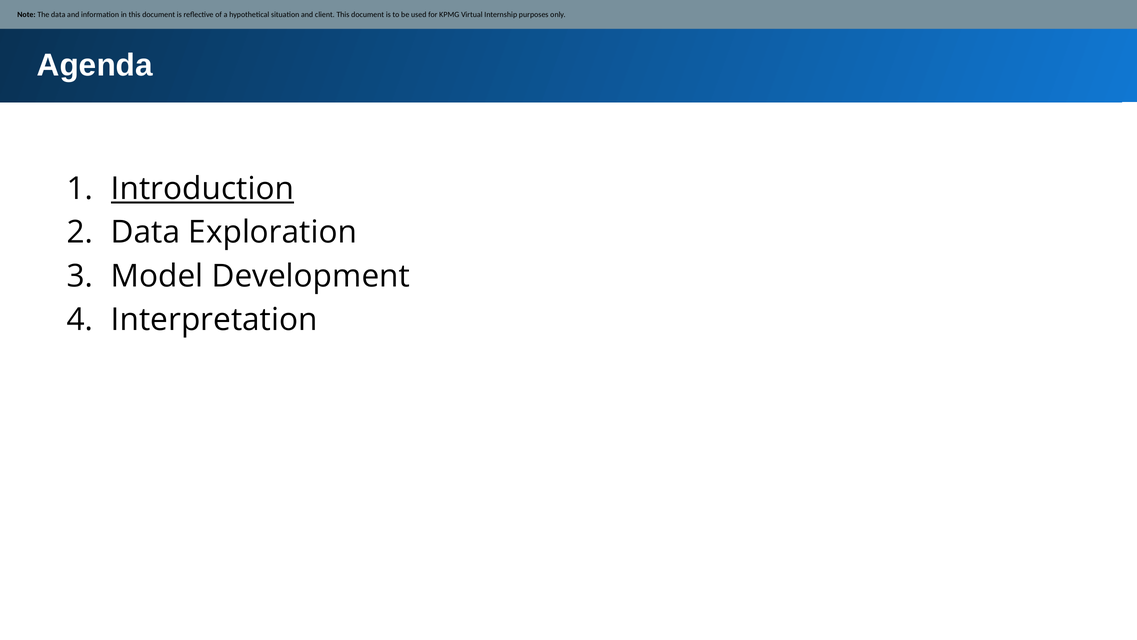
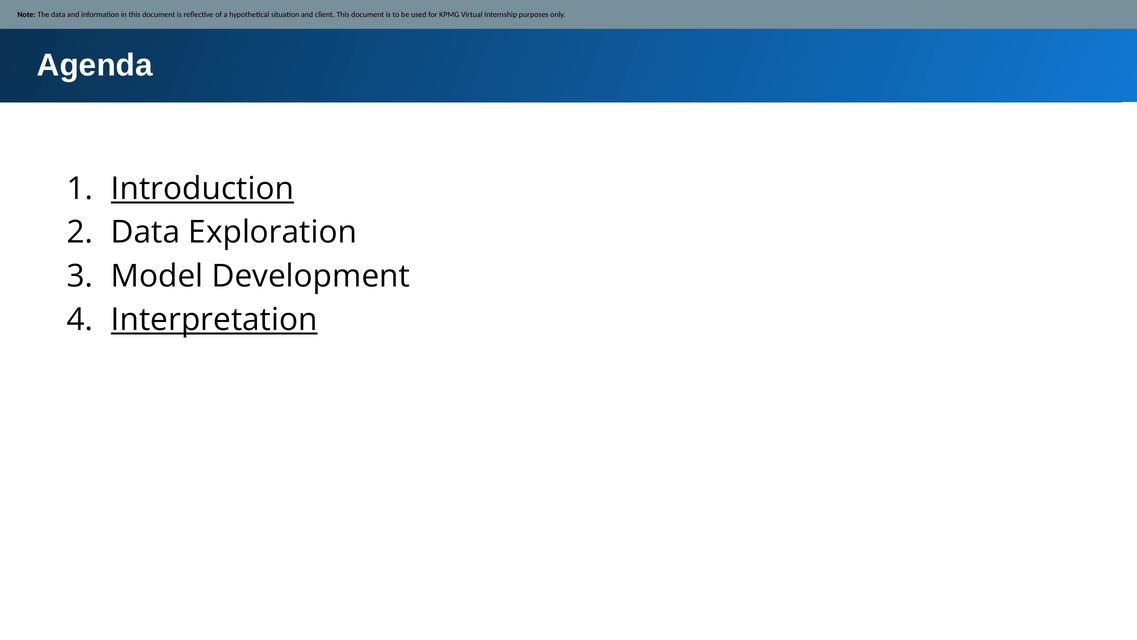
Interpretation underline: none -> present (214, 320)
